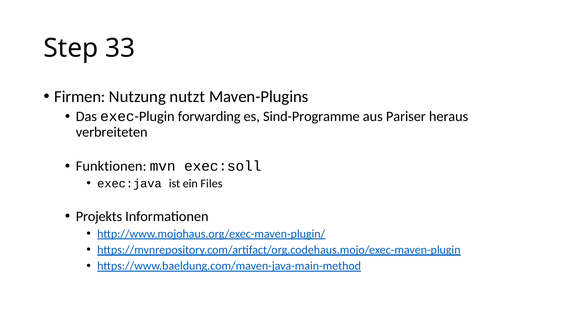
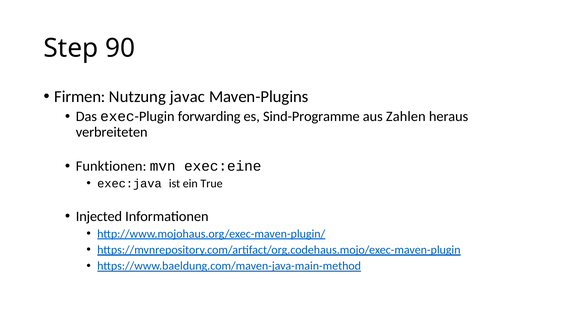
33: 33 -> 90 (120, 48)
nutzt: nutzt -> javac (187, 97)
Pariser: Pariser -> Zahlen (406, 116)
exec:soll: exec:soll -> exec:eine (223, 166)
Files: Files -> True (212, 183)
Projekts: Projekts -> Injected (99, 216)
